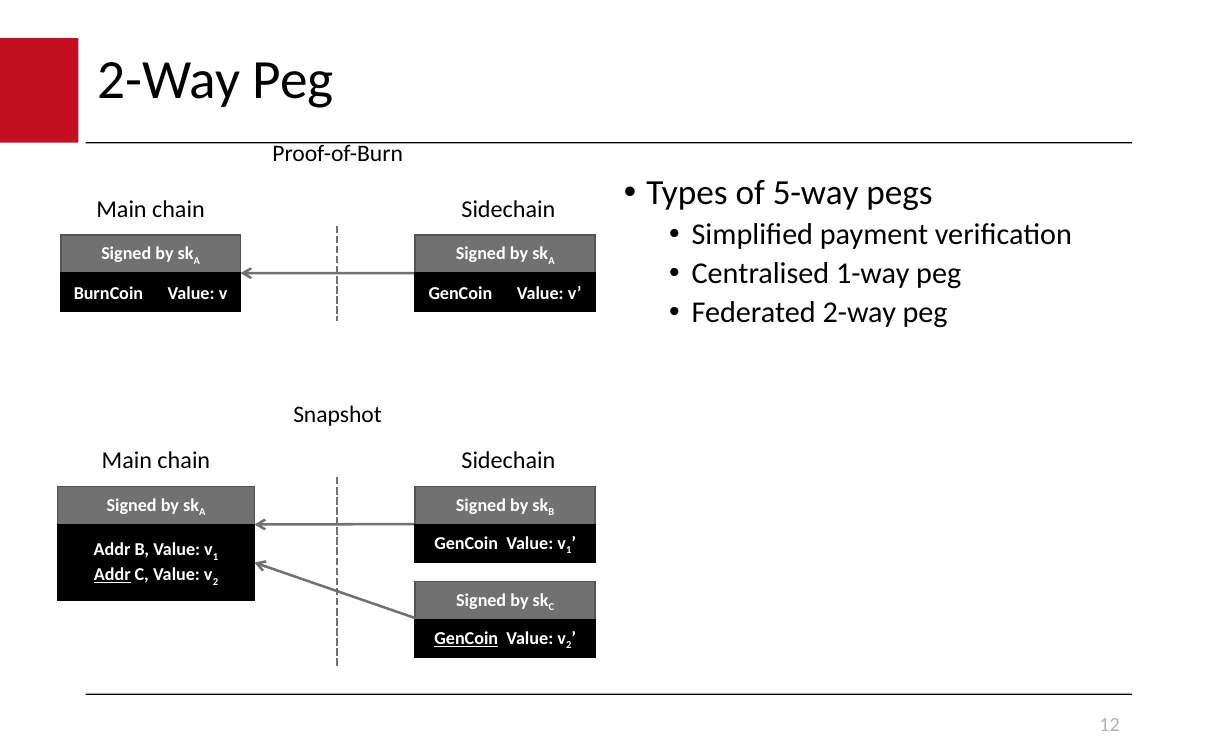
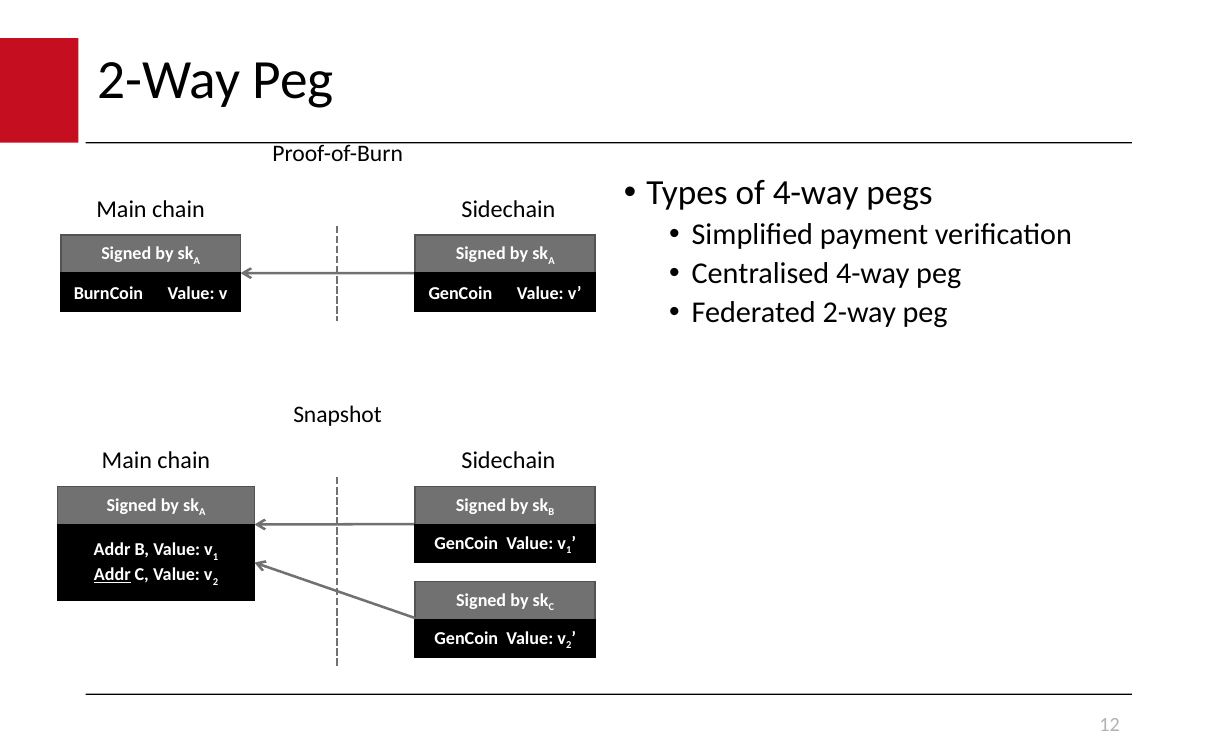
of 5-way: 5-way -> 4-way (816, 193)
Centralised 1-way: 1-way -> 4-way (873, 274)
GenCoin underline: present -> none (466, 638)
